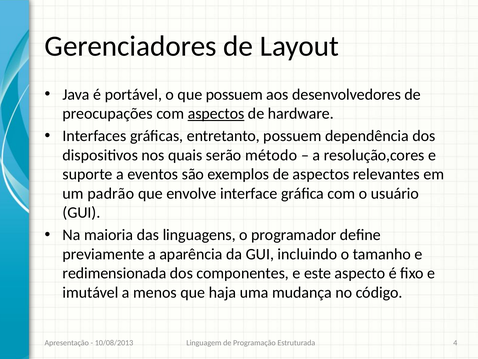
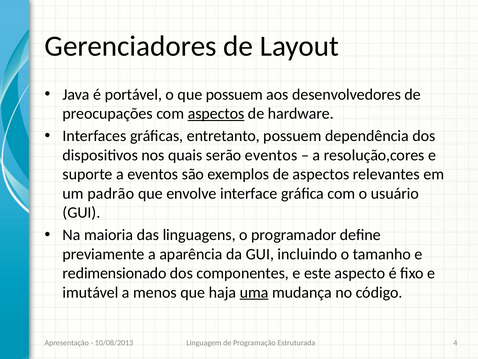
serão método: método -> eventos (271, 155)
redimensionada: redimensionada -> redimensionado (115, 273)
uma underline: none -> present (254, 292)
